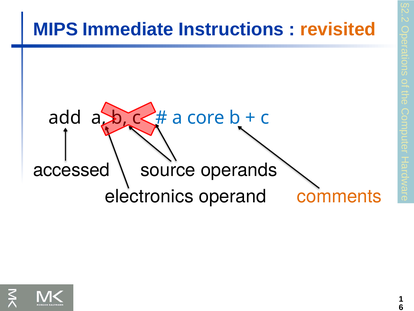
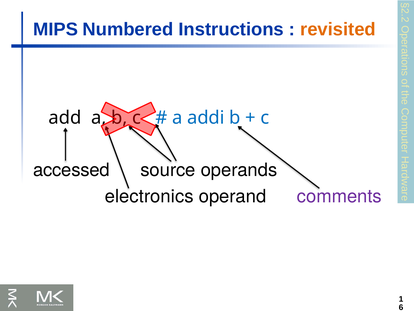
Immediate: Immediate -> Numbered (128, 29)
core: core -> addi (206, 118)
comments colour: orange -> purple (339, 196)
